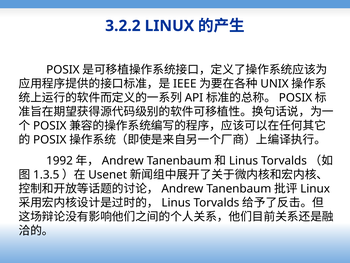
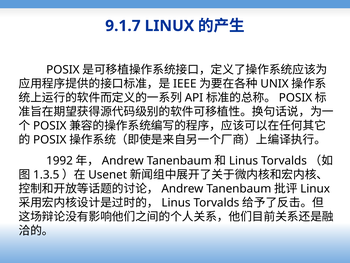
3.2.2: 3.2.2 -> 9.1.7 (123, 26)
